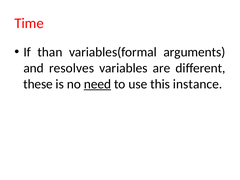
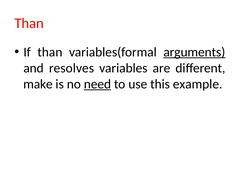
Time: Time -> Than (29, 23)
arguments underline: none -> present (194, 52)
these: these -> make (38, 84)
instance: instance -> example (198, 84)
